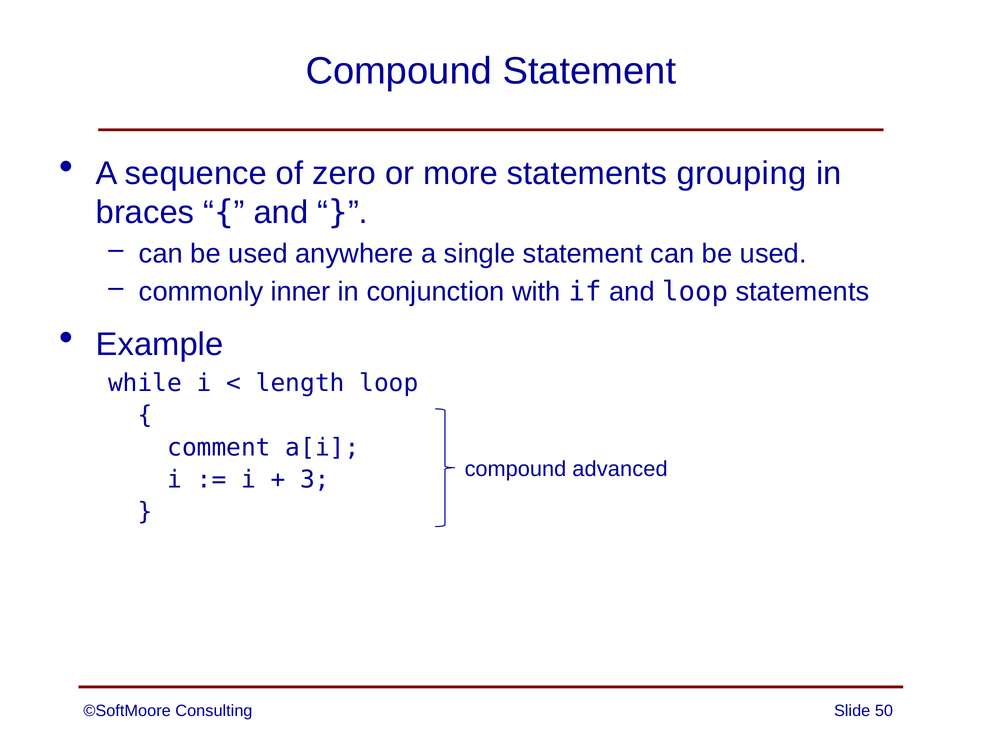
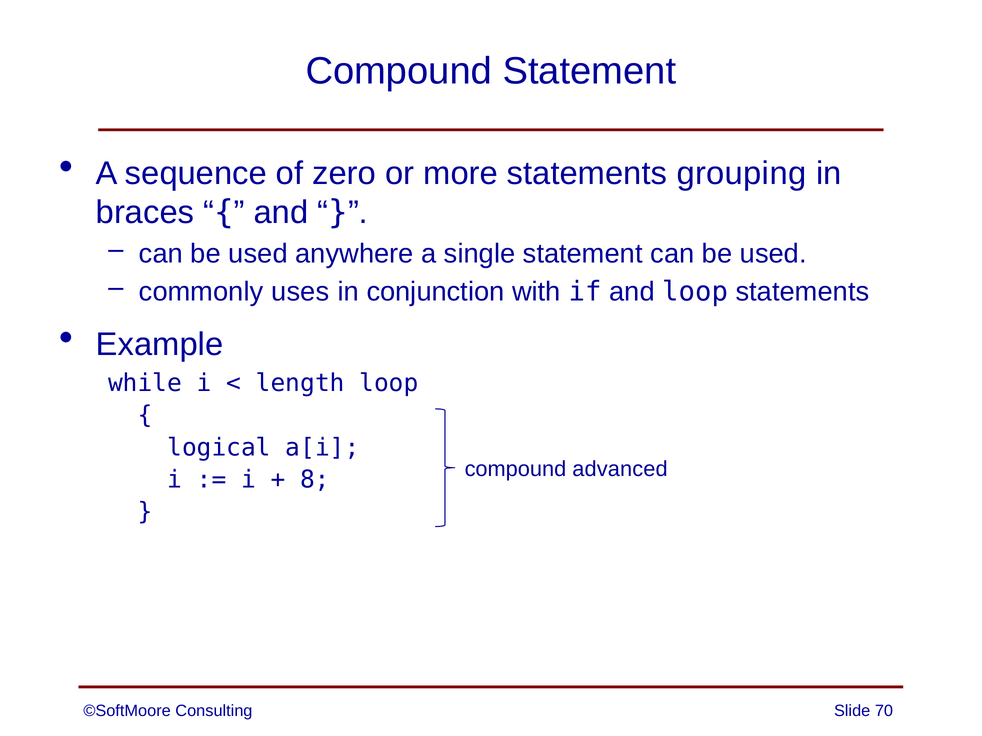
inner: inner -> uses (300, 292)
comment: comment -> logical (219, 448)
3: 3 -> 8 (315, 480)
50: 50 -> 70 (884, 711)
